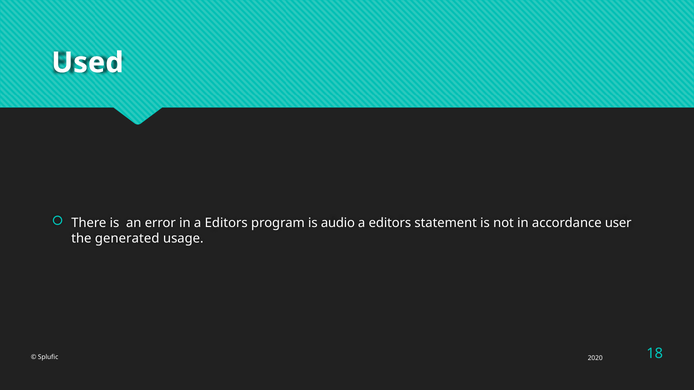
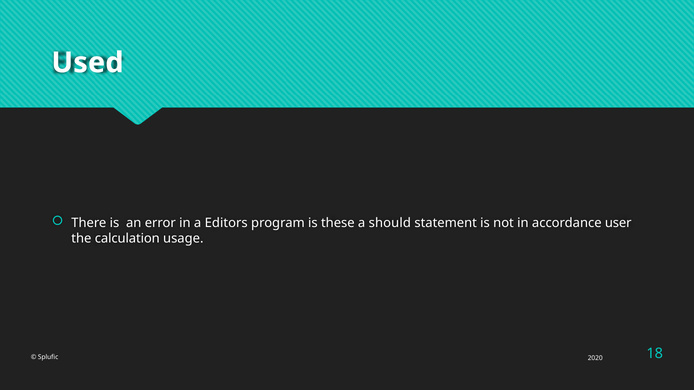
audio: audio -> these (338, 223)
editors: editors -> should (390, 223)
generated: generated -> calculation (127, 239)
